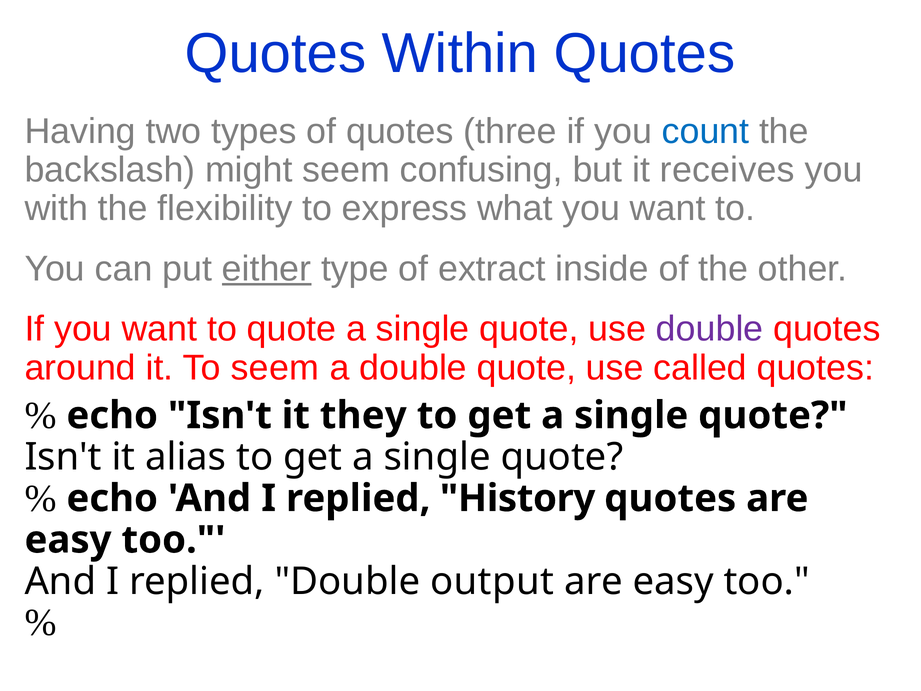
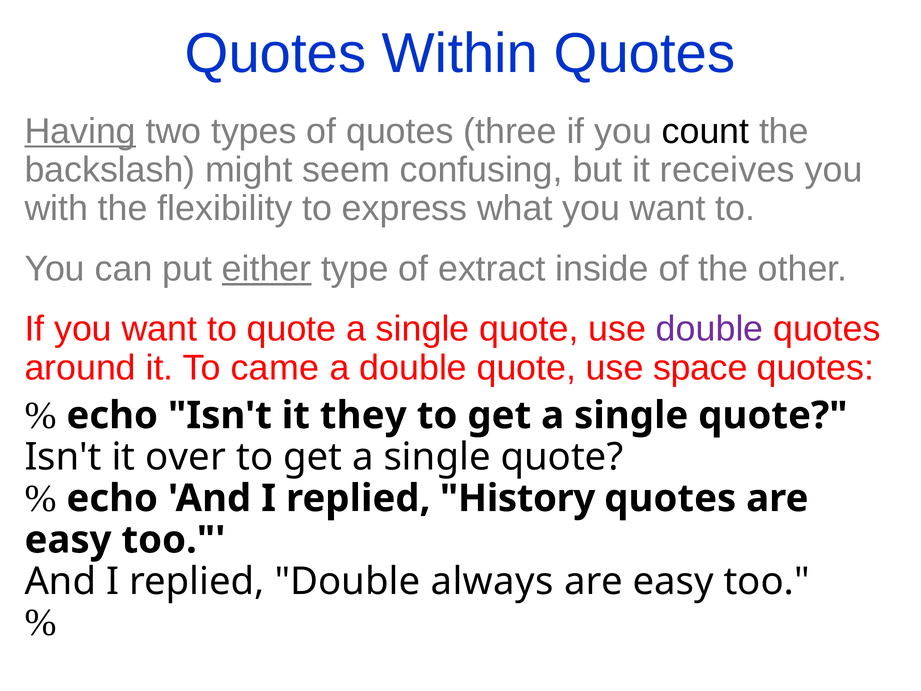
Having underline: none -> present (80, 131)
count colour: blue -> black (706, 131)
To seem: seem -> came (275, 368)
called: called -> space (700, 368)
alias: alias -> over (186, 457)
output: output -> always (492, 581)
